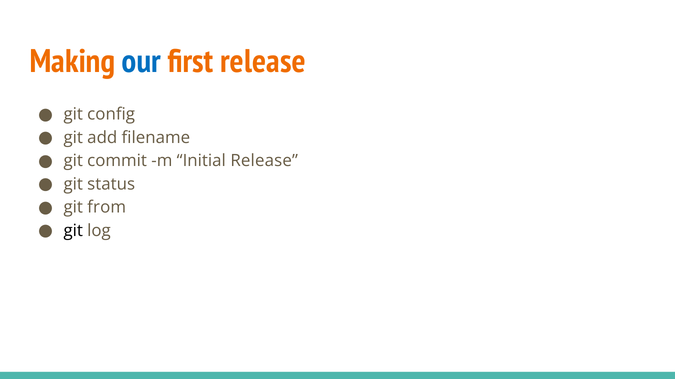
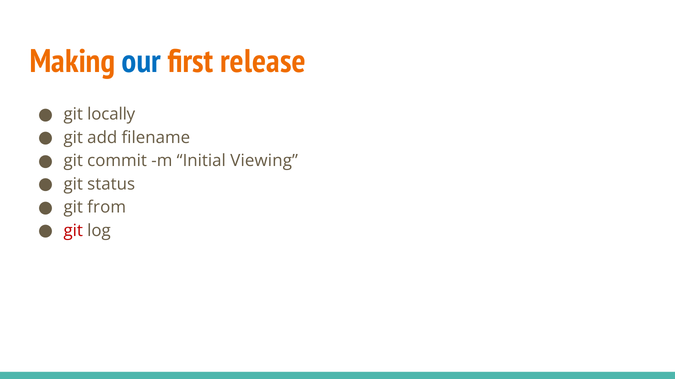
config: config -> locally (111, 115)
Initial Release: Release -> Viewing (264, 161)
git colour: black -> red (73, 231)
